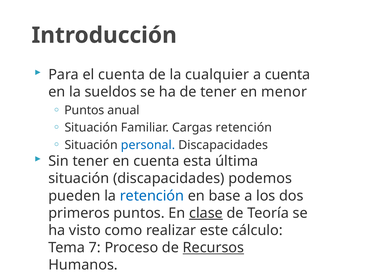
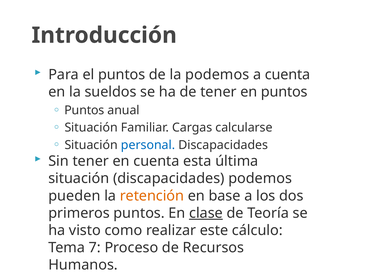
el cuenta: cuenta -> puntos (122, 75)
la cualquier: cualquier -> podemos (217, 75)
en menor: menor -> puntos (284, 92)
Cargas retención: retención -> calcularse (244, 128)
retención colour: blue -> orange (152, 196)
Recursos underline: present -> none (213, 248)
